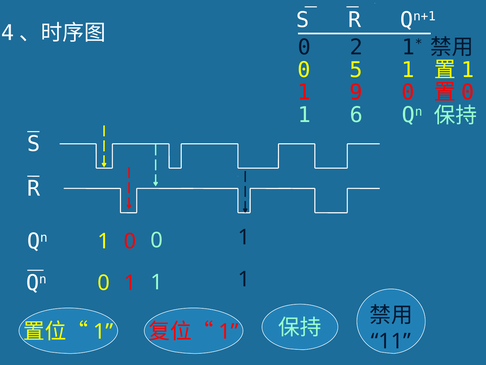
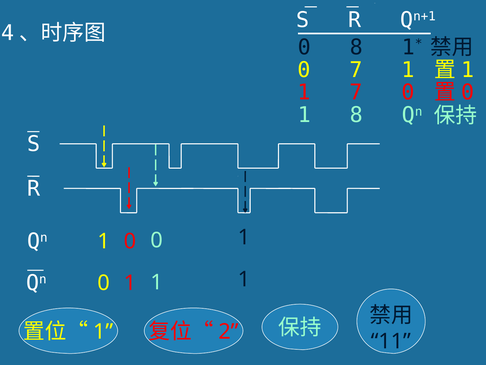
0 2: 2 -> 8 (356, 47)
0 5: 5 -> 7 (356, 70)
1 9: 9 -> 7 (356, 92)
1 6: 6 -> 8 (356, 115)
1: 1 -> 2 (229, 331)
